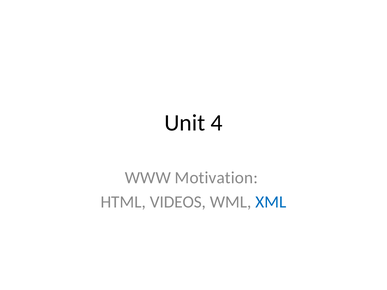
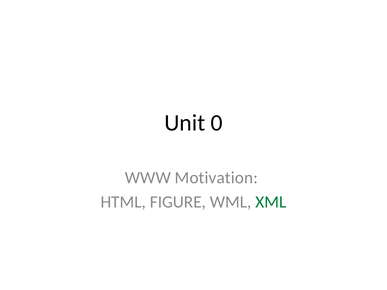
4: 4 -> 0 (217, 123)
VIDEOS: VIDEOS -> FIGURE (178, 202)
XML colour: blue -> green (271, 202)
